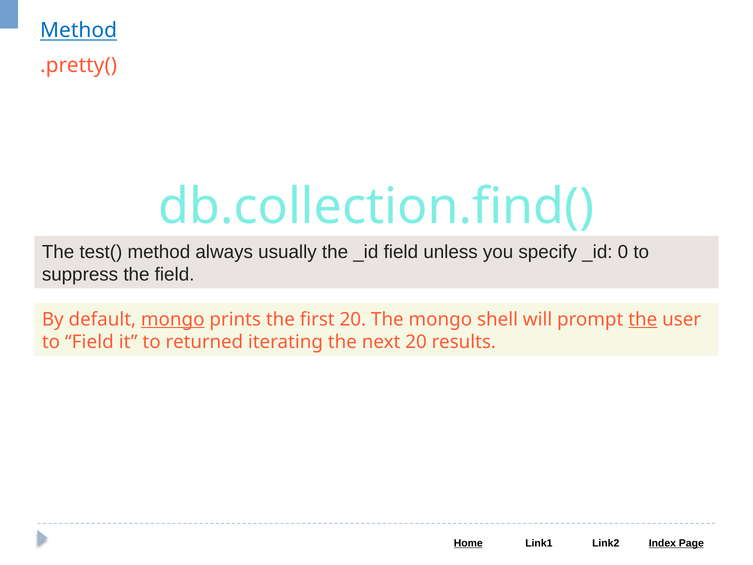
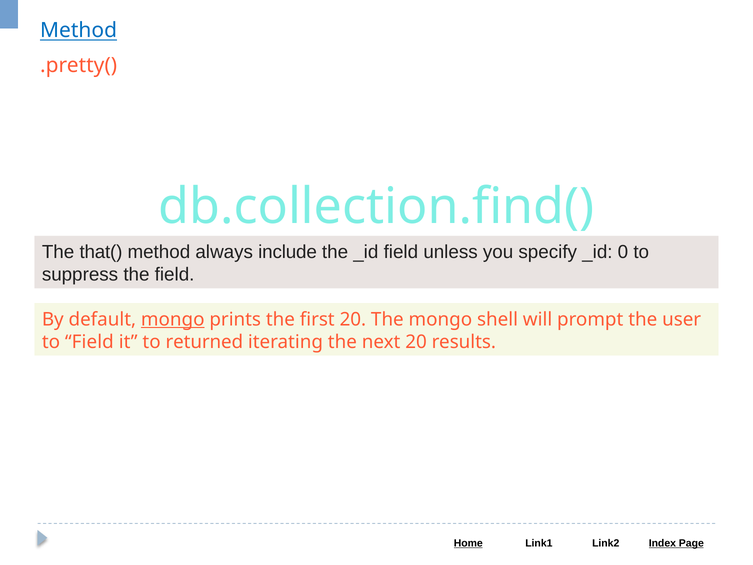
test(: test( -> that( (101, 252)
usually: usually -> include (288, 252)
the underline: present -> none (643, 319)
